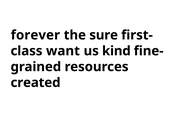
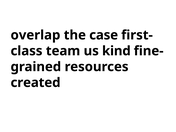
forever: forever -> overlap (35, 35)
sure: sure -> case (104, 35)
want: want -> team (63, 51)
